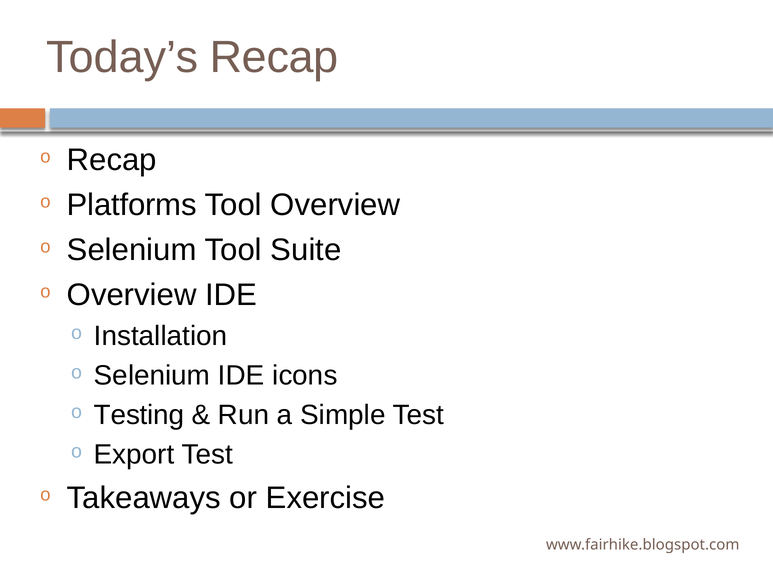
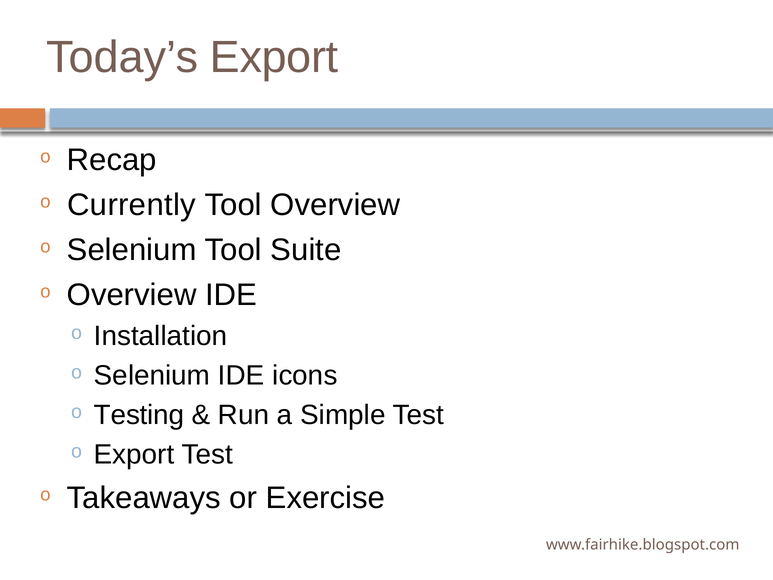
Today’s Recap: Recap -> Export (274, 57)
Platforms: Platforms -> Currently (132, 205)
